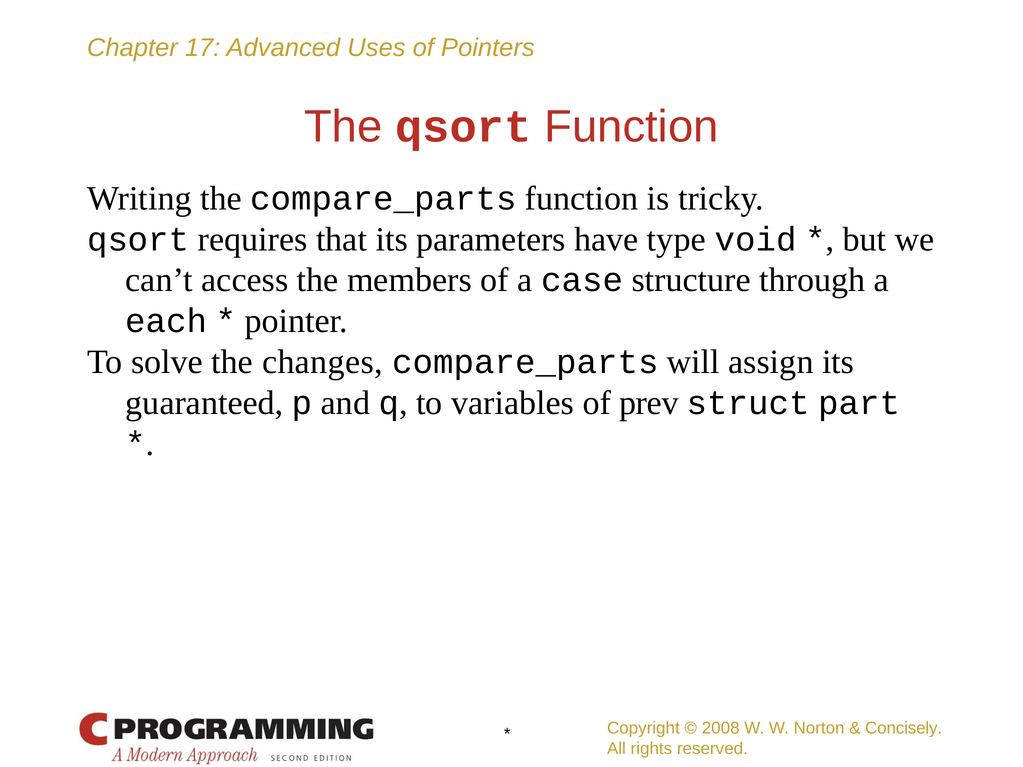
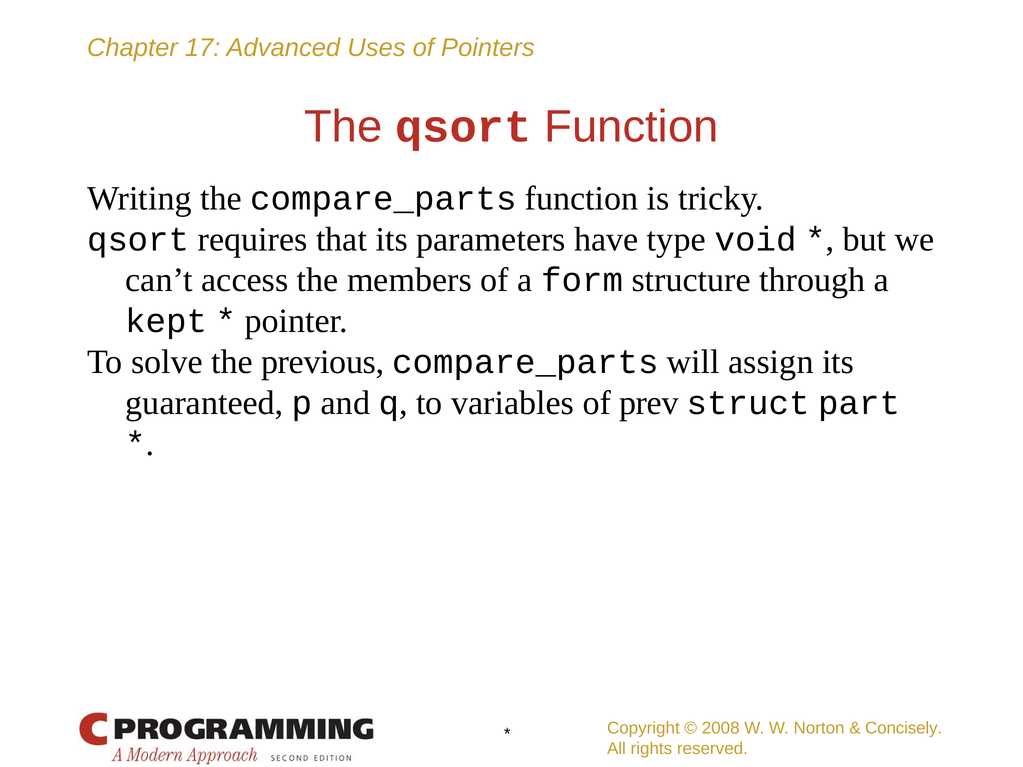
case: case -> form (582, 280)
each: each -> kept (166, 321)
changes: changes -> previous (323, 362)
